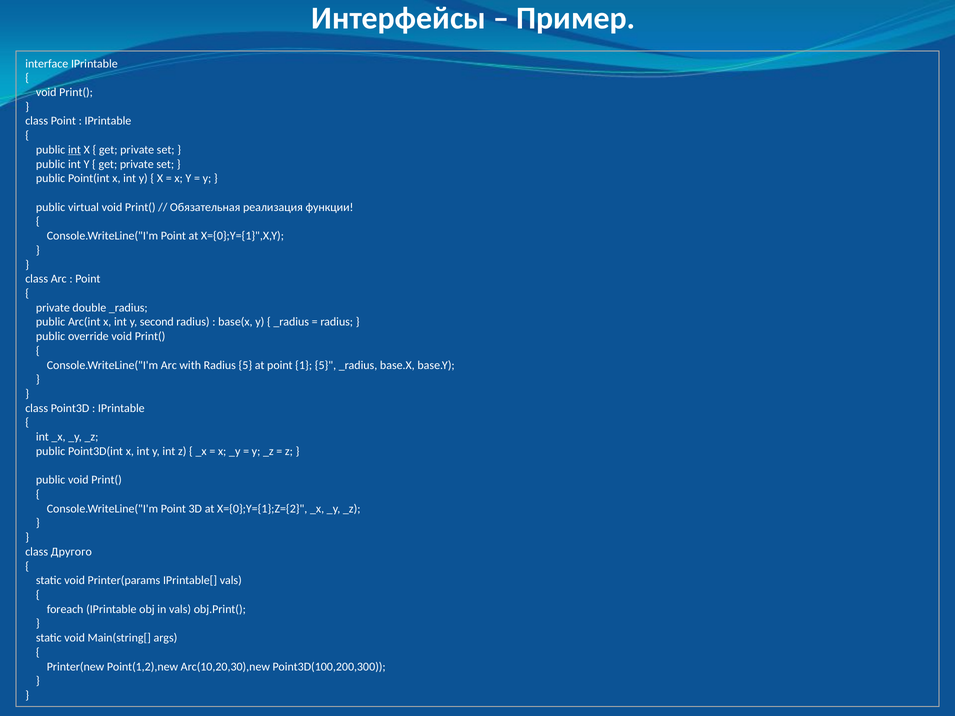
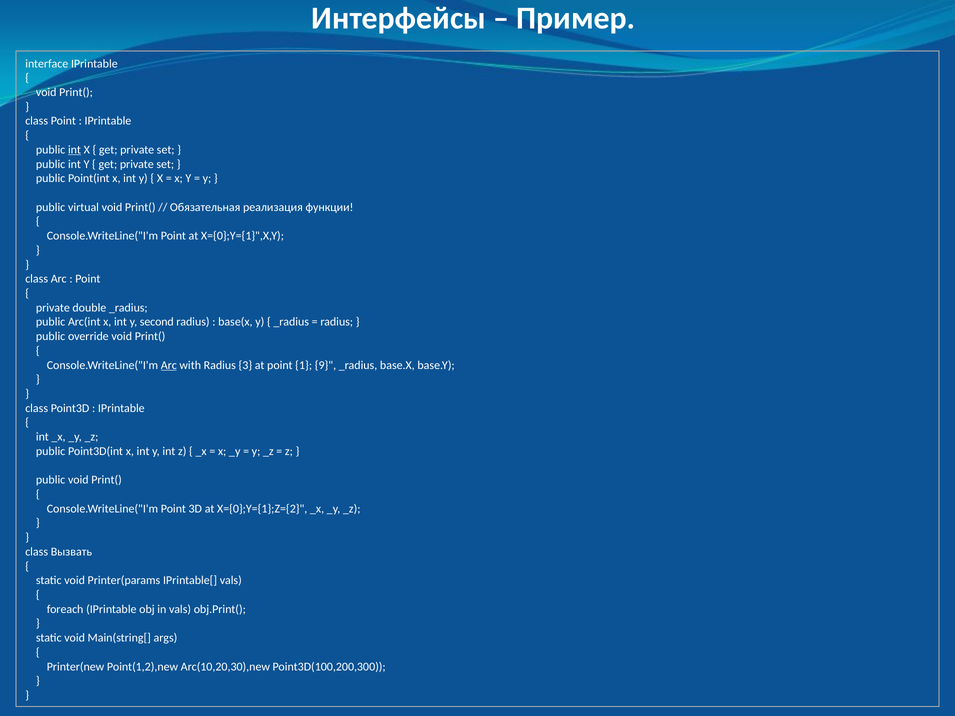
Arc underline: none -> present (169, 365)
Radius 5: 5 -> 3 (245, 365)
1 5: 5 -> 9 (325, 365)
Другого: Другого -> Вызвать (71, 552)
